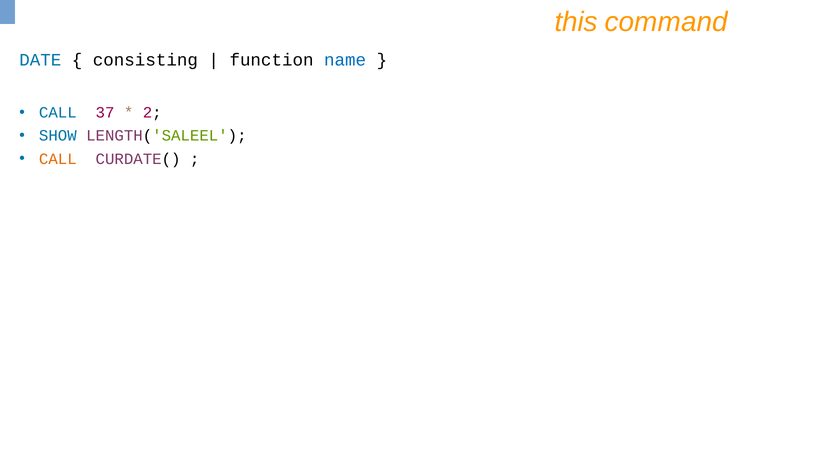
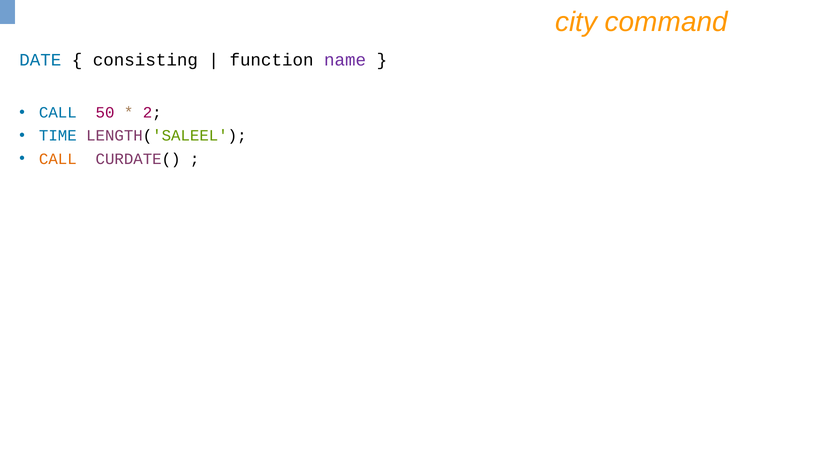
this: this -> city (576, 22)
name colour: blue -> purple (345, 60)
37: 37 -> 50 (105, 113)
SHOW: SHOW -> TIME (58, 136)
